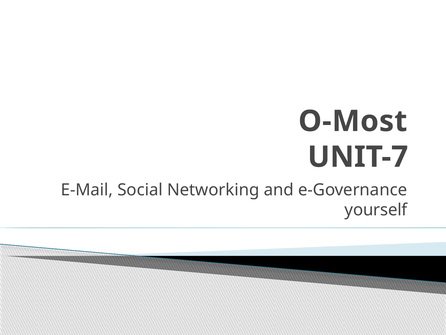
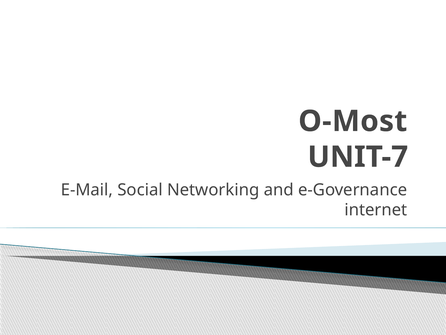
yourself: yourself -> internet (376, 210)
